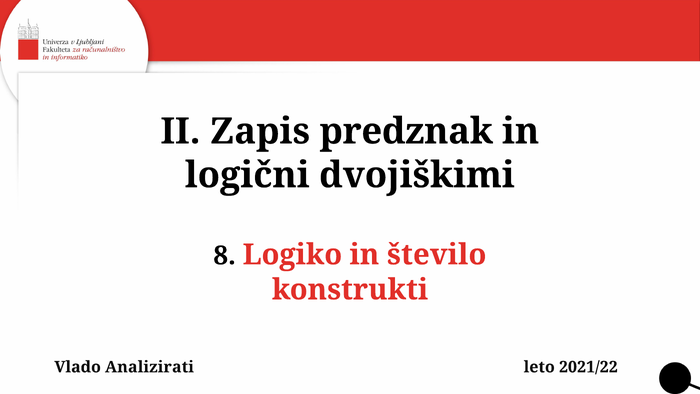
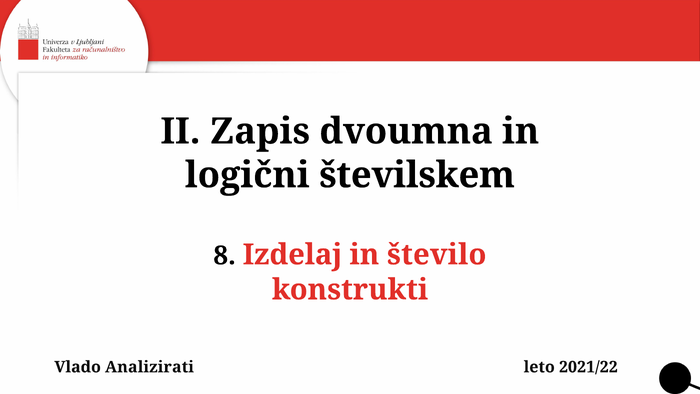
predznak: predznak -> dvoumna (406, 131)
dvojiškimi: dvojiškimi -> številskem (417, 175)
Logiko: Logiko -> Izdelaj (292, 255)
